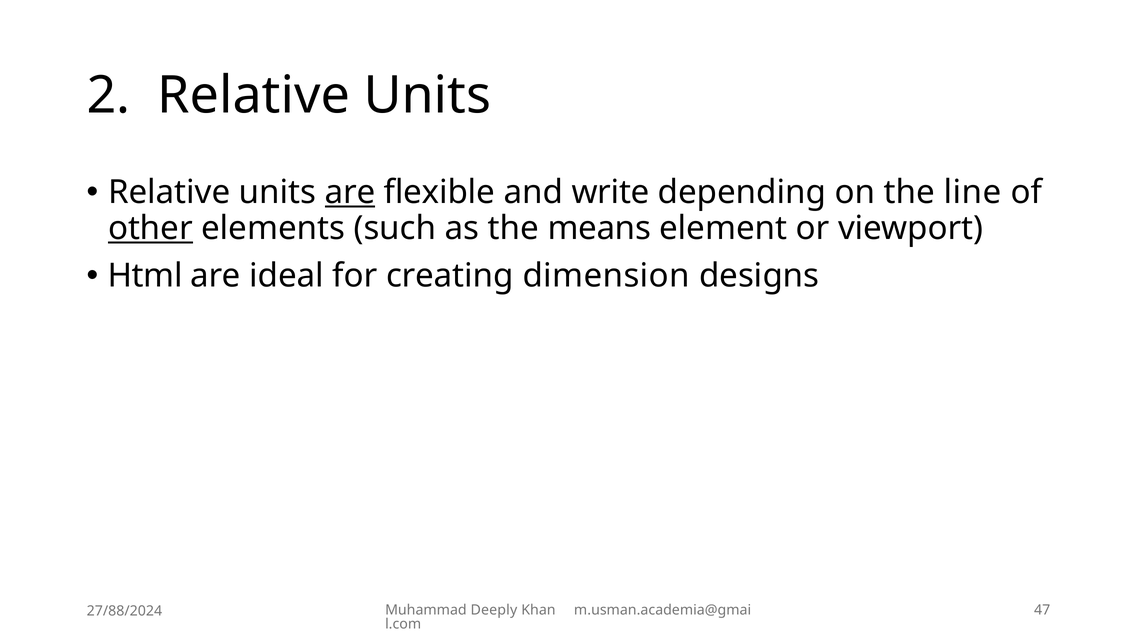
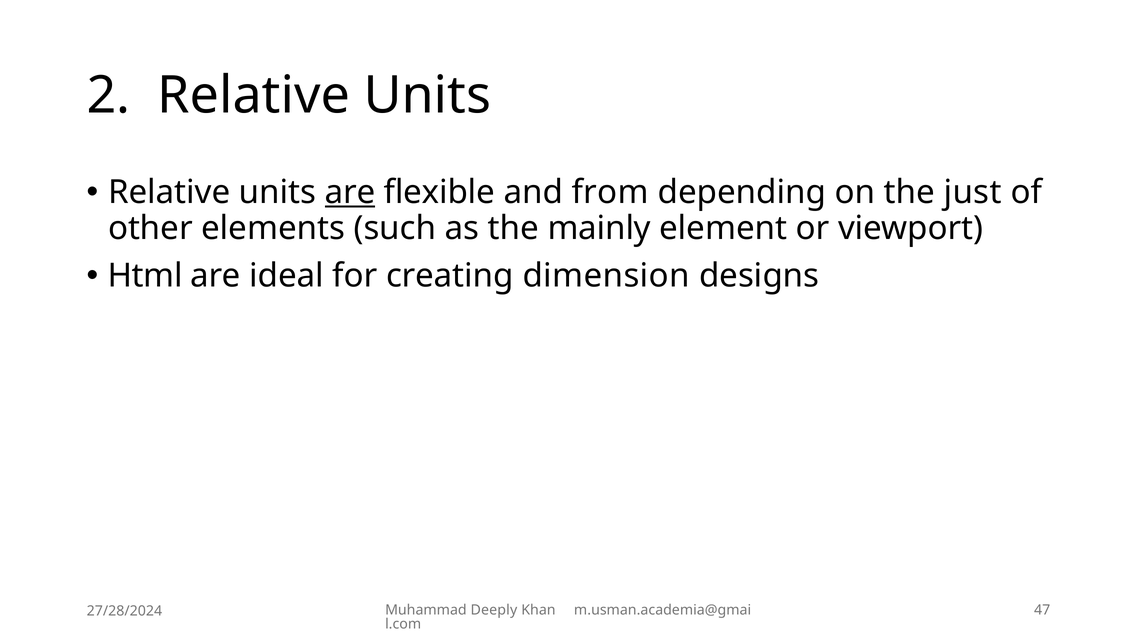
write: write -> from (610, 192)
line: line -> just (973, 192)
other underline: present -> none (150, 228)
means: means -> mainly (599, 228)
27/88/2024: 27/88/2024 -> 27/28/2024 (124, 611)
